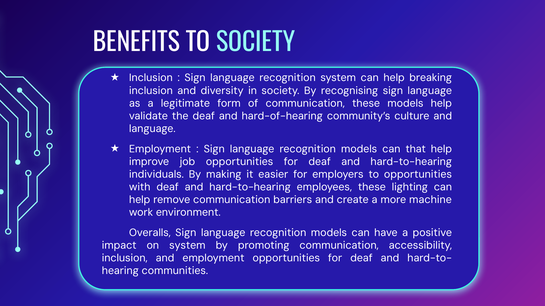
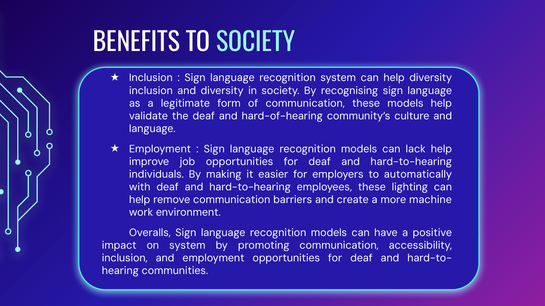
help breaking: breaking -> diversity (431, 78)
that: that -> lack (416, 149)
to opportunities: opportunities -> automatically (418, 175)
